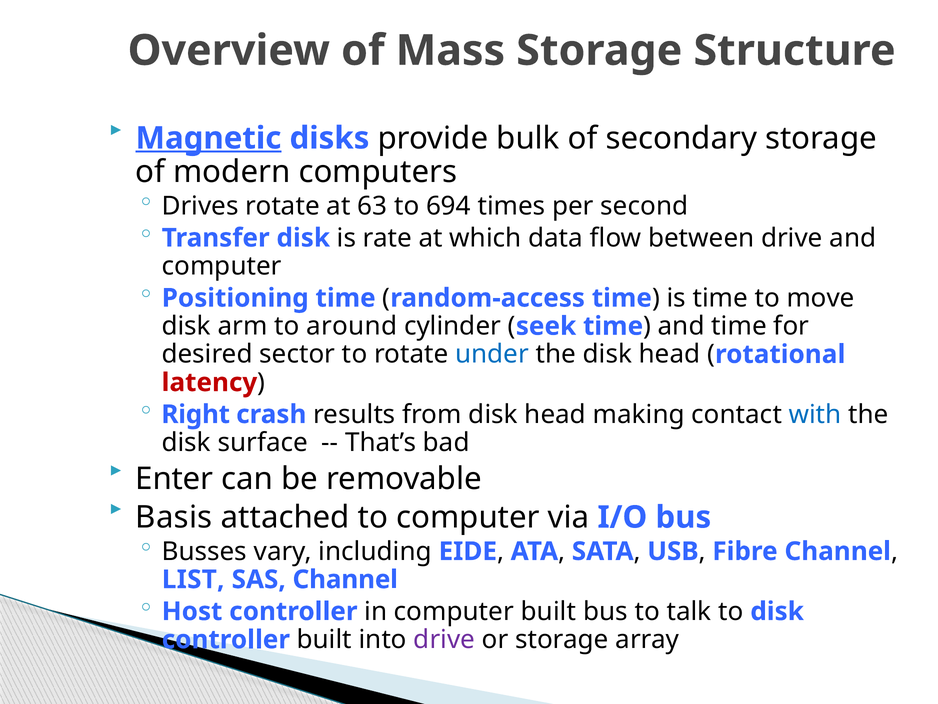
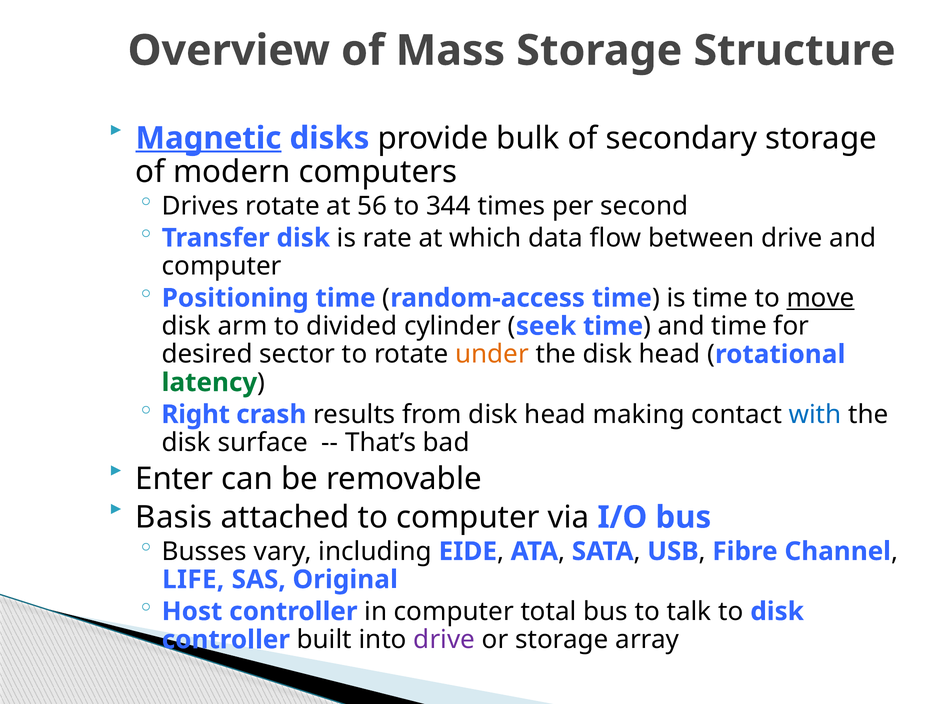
63: 63 -> 56 (372, 206)
694: 694 -> 344 (448, 206)
move underline: none -> present (821, 298)
around: around -> divided (352, 326)
under colour: blue -> orange (492, 354)
latency colour: red -> green (210, 382)
LIST: LIST -> LIFE (193, 579)
SAS Channel: Channel -> Original (345, 579)
computer built: built -> total (549, 611)
